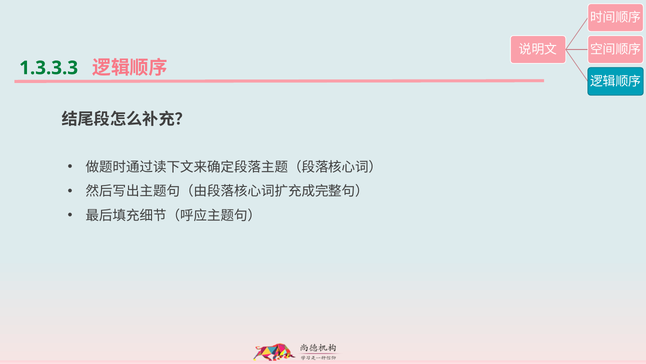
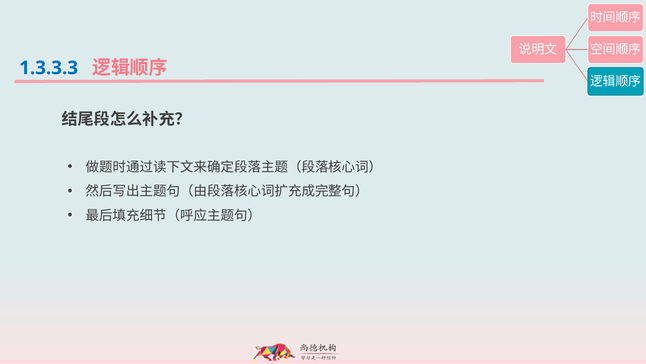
1.3.3.3 colour: green -> blue (49, 68)
